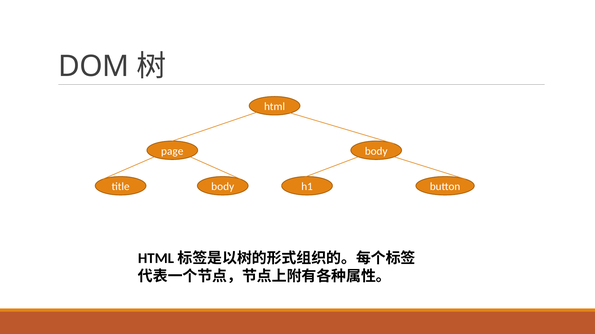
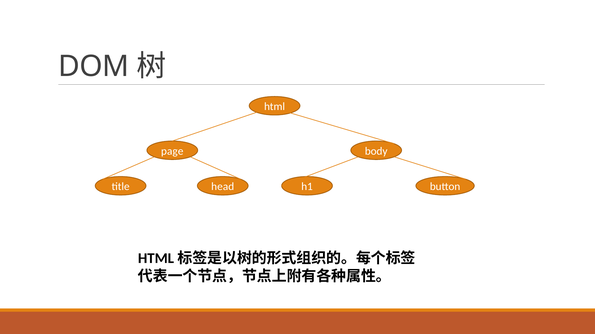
title body: body -> head (223, 187)
